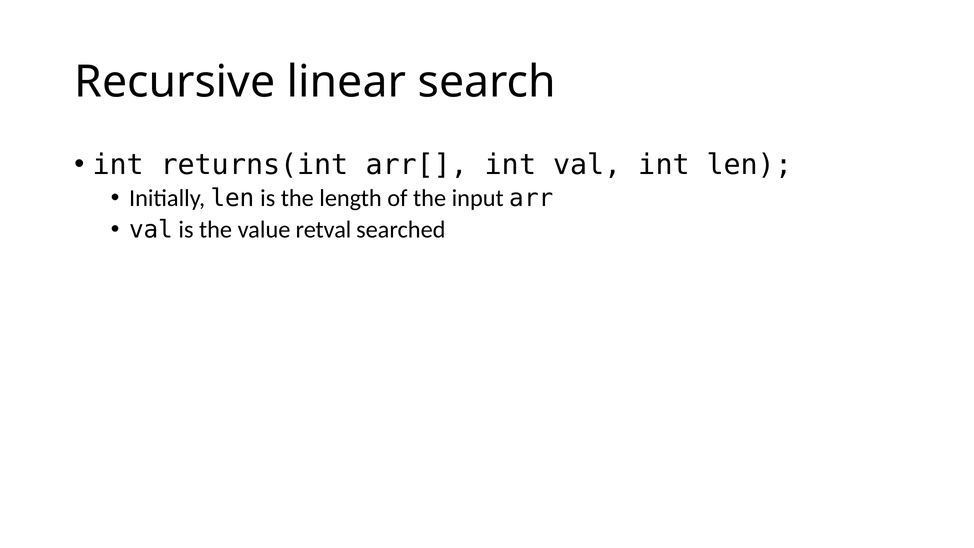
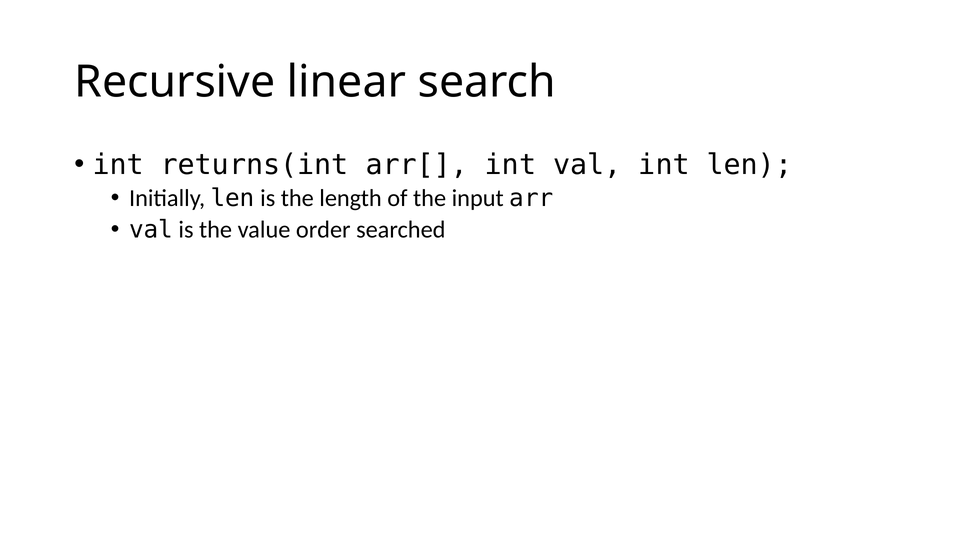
retval: retval -> order (323, 230)
